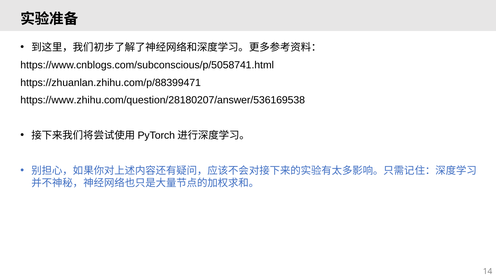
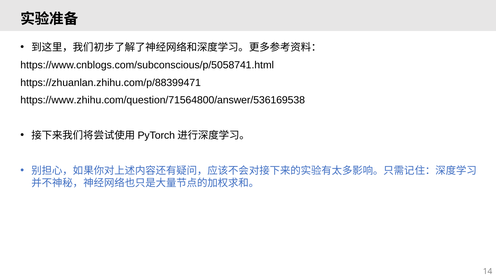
https://www.zhihu.com/question/28180207/answer/536169538: https://www.zhihu.com/question/28180207/answer/536169538 -> https://www.zhihu.com/question/71564800/answer/536169538 (163, 100)
